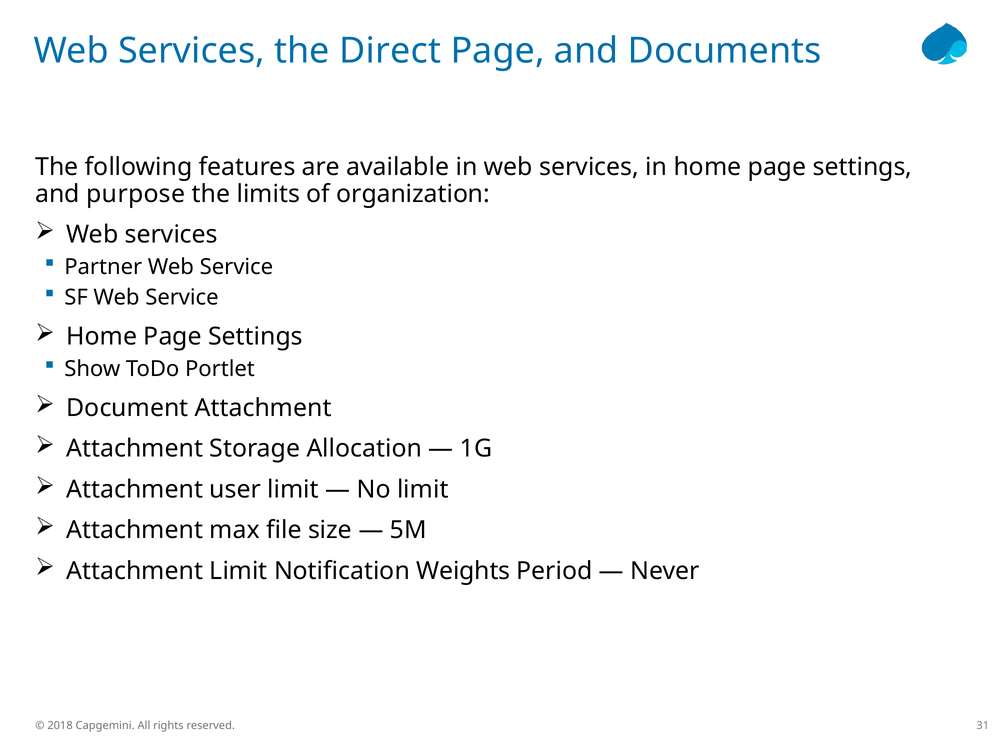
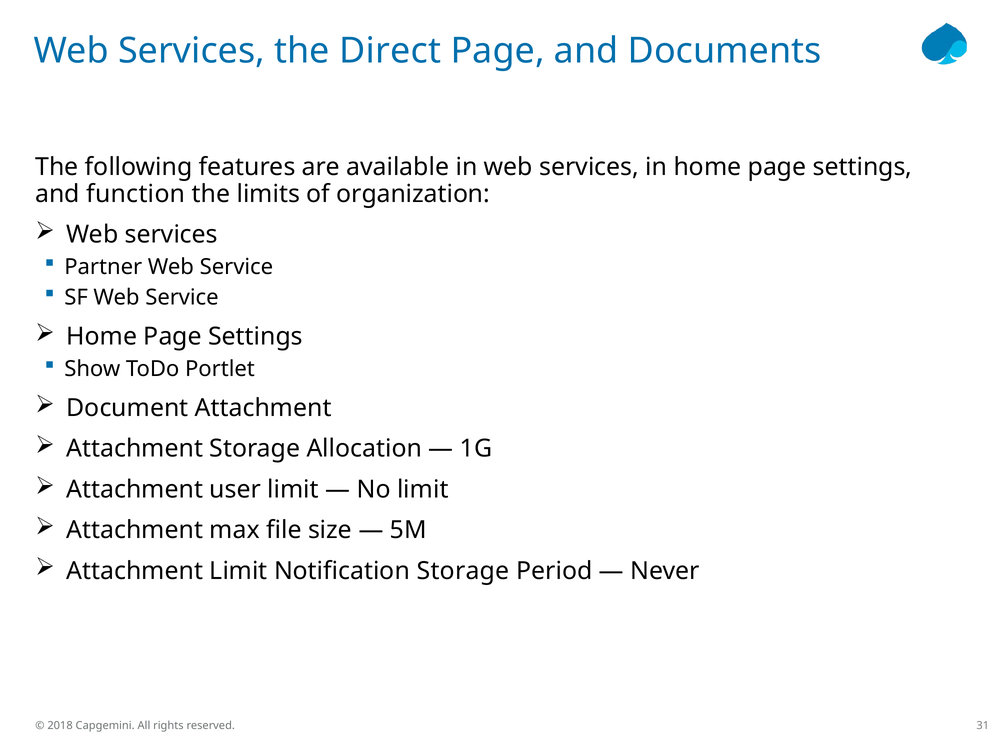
purpose: purpose -> function (136, 194)
Notification Weights: Weights -> Storage (463, 571)
